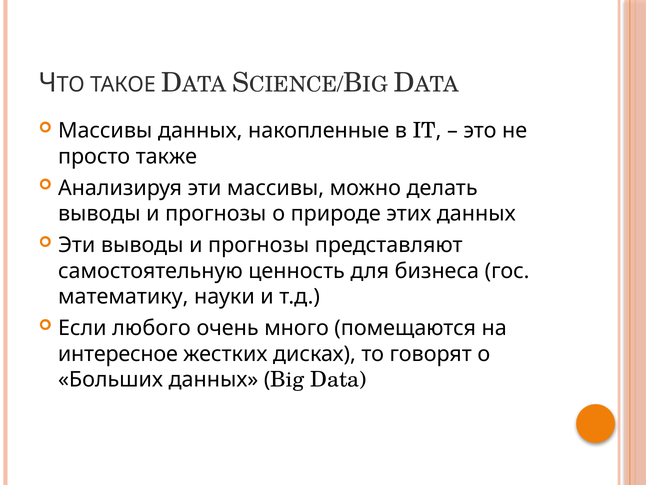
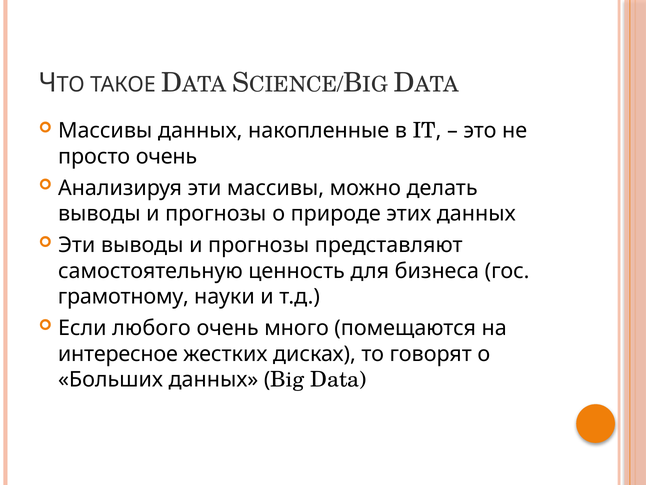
просто также: также -> очень (166, 157)
математику: математику -> грамотному (123, 296)
